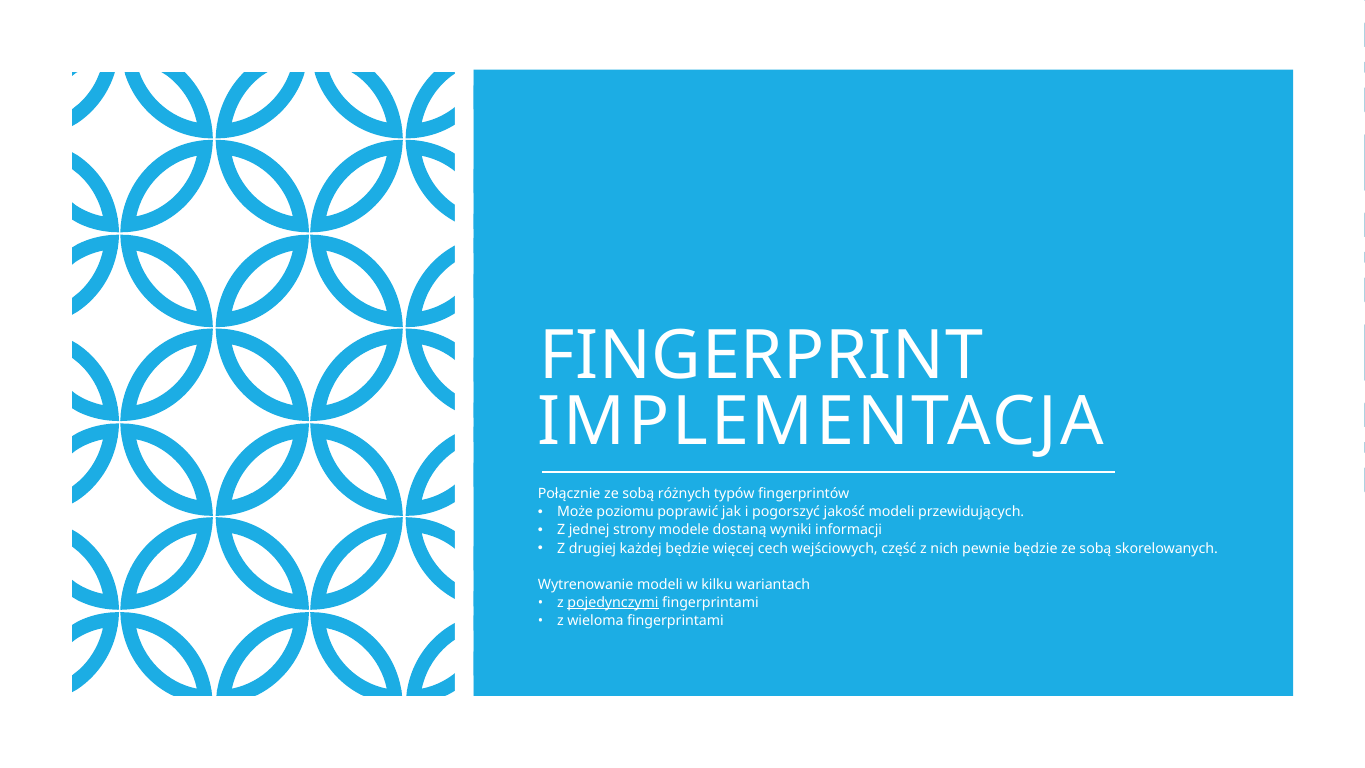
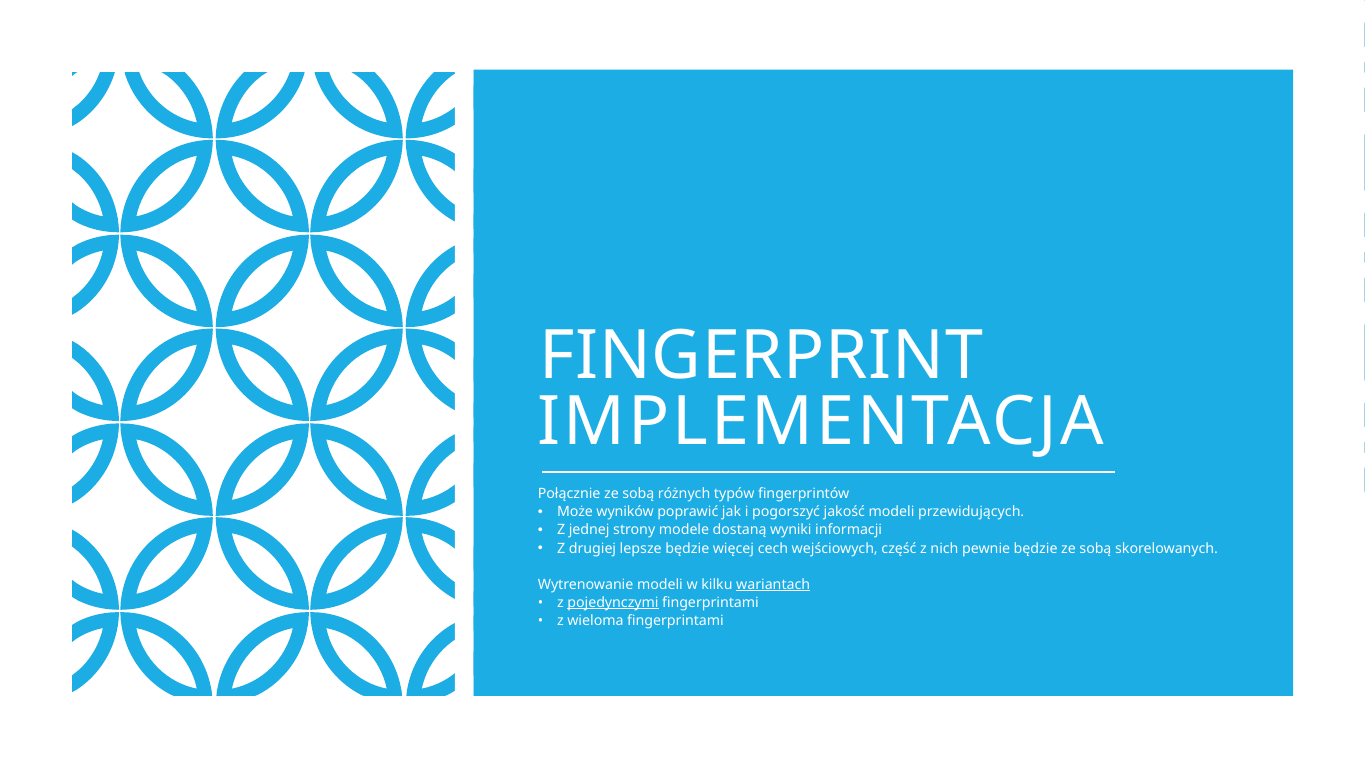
poziomu: poziomu -> wyników (625, 512)
każdej: każdej -> lepsze (641, 548)
wariantach underline: none -> present (773, 584)
